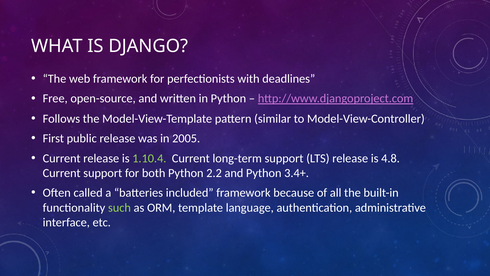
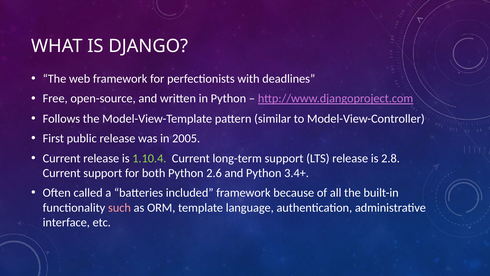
4.8: 4.8 -> 2.8 (391, 158)
2.2: 2.2 -> 2.6 (214, 173)
such colour: light green -> pink (119, 207)
